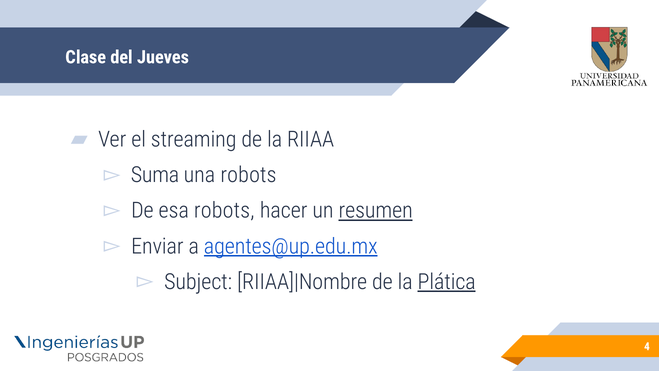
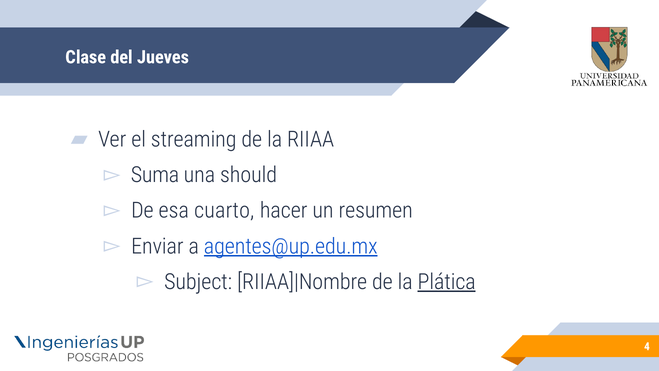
una robots: robots -> should (249, 175)
esa robots: robots -> cuarto (224, 211)
resumen underline: present -> none (376, 211)
